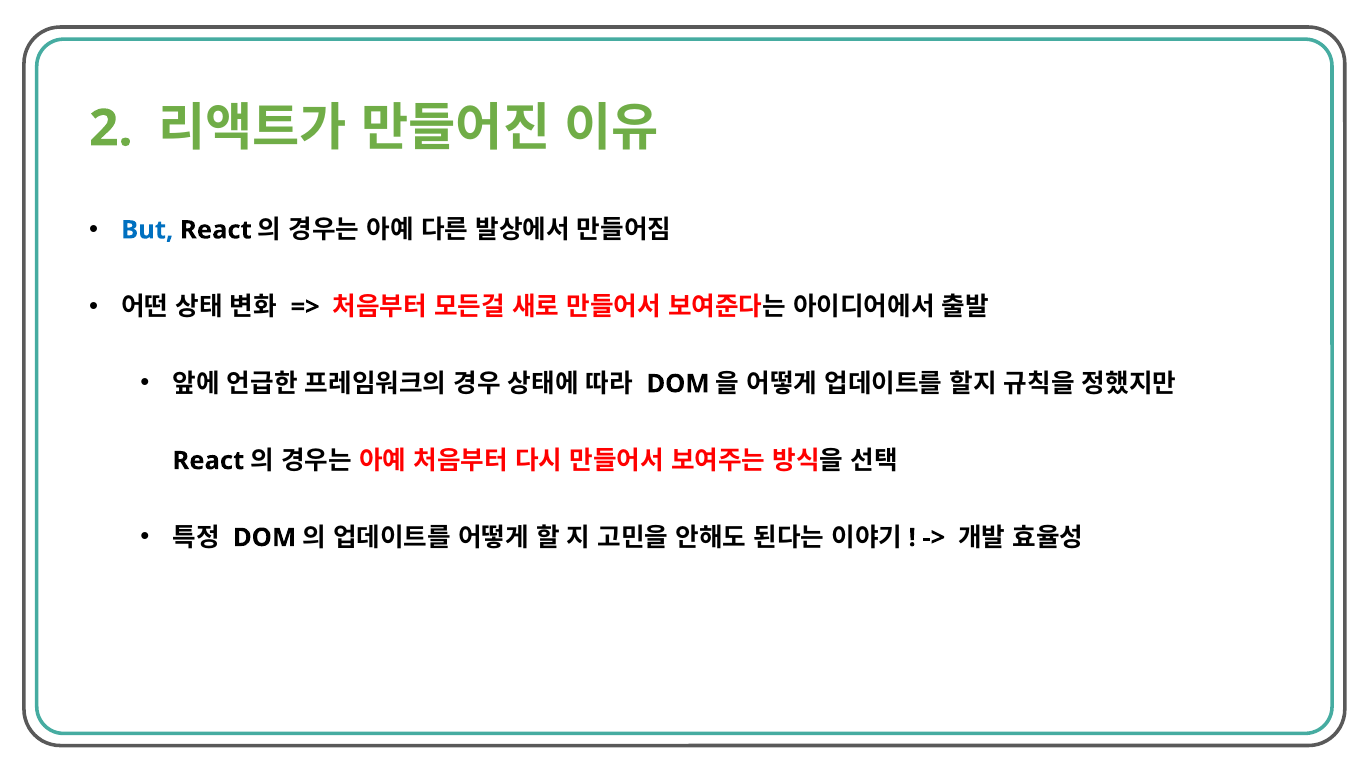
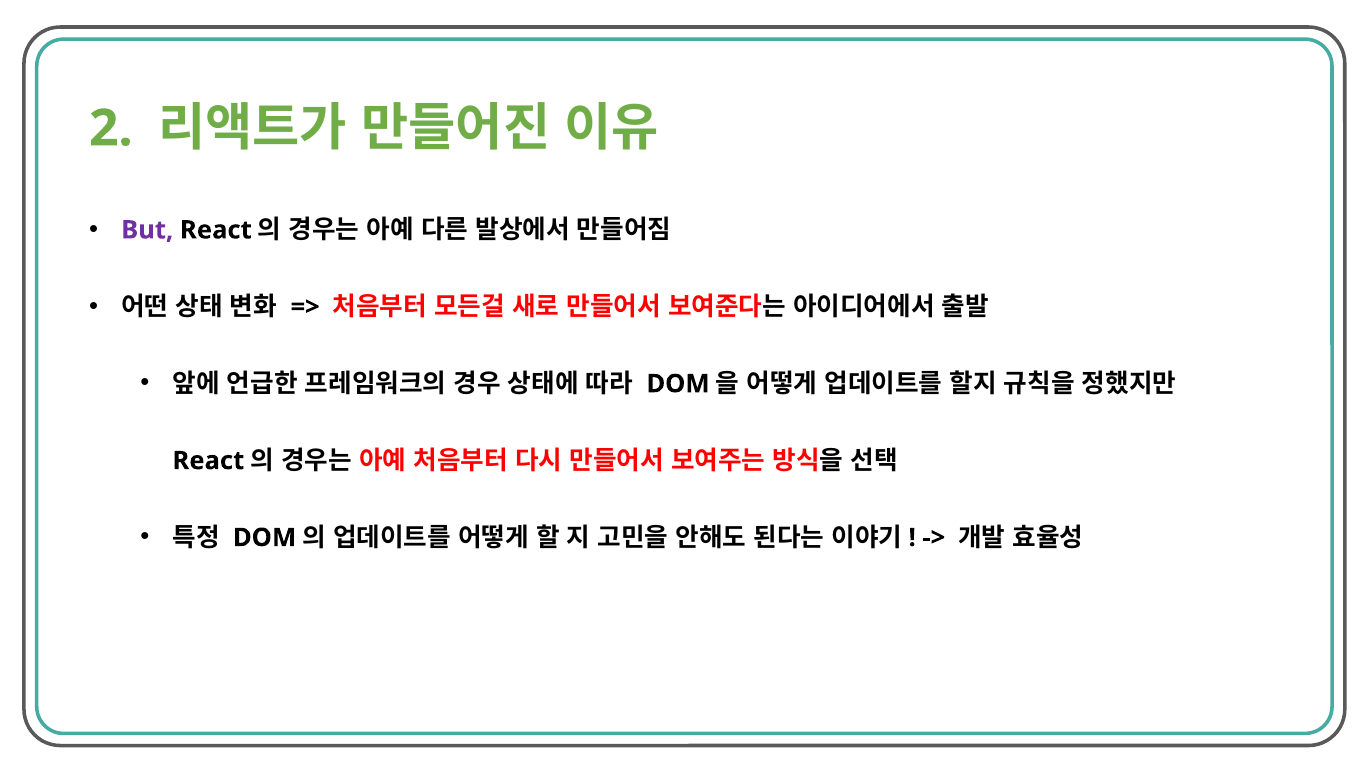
But colour: blue -> purple (147, 230)
